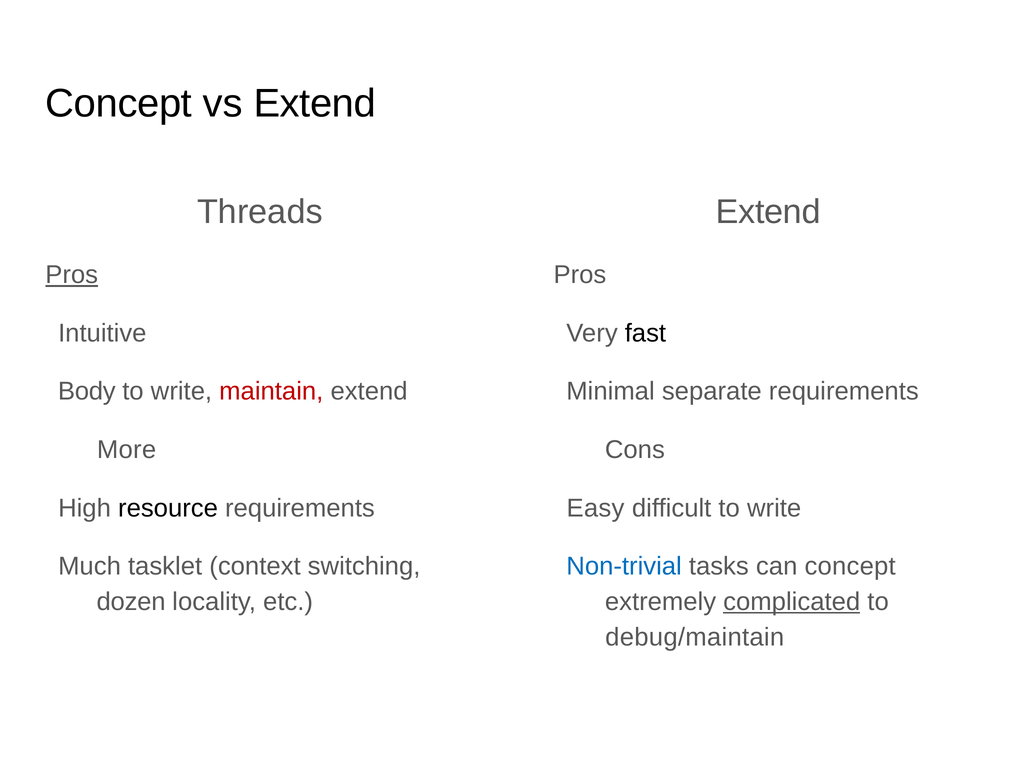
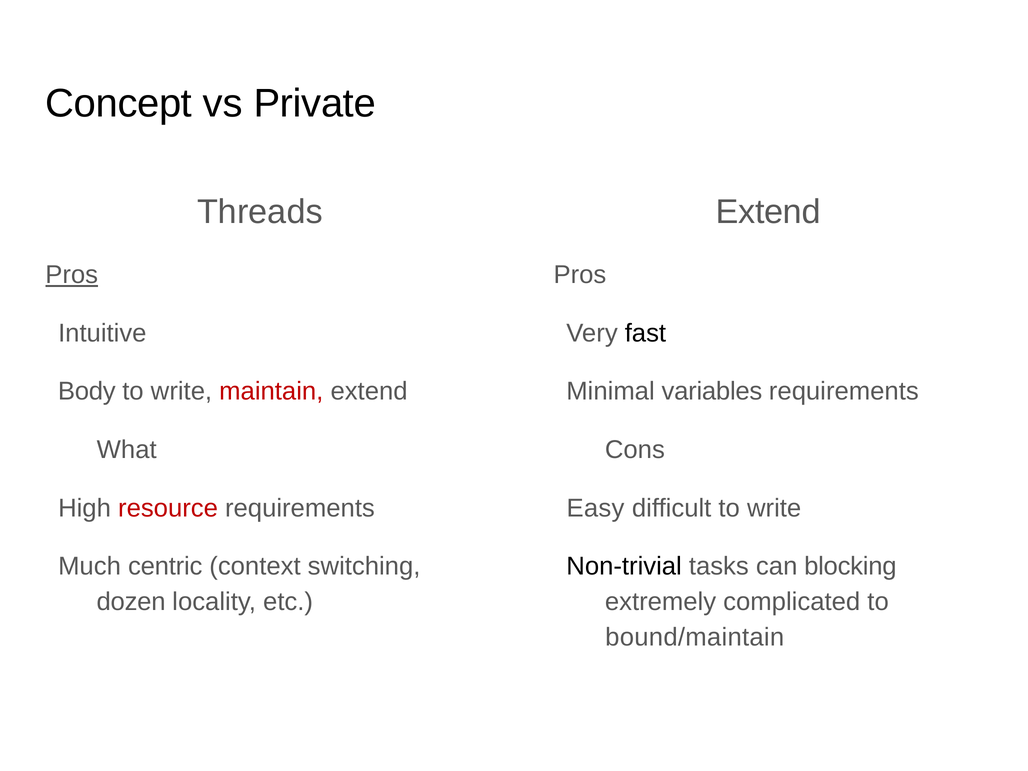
vs Extend: Extend -> Private (315, 104)
separate: separate -> variables (712, 392)
More: More -> What (127, 450)
resource colour: black -> red (168, 508)
tasklet: tasklet -> centric (165, 566)
Non-trivial colour: blue -> black (624, 566)
can concept: concept -> blocking (850, 566)
complicated underline: present -> none (792, 602)
debug/maintain: debug/maintain -> bound/maintain (695, 637)
